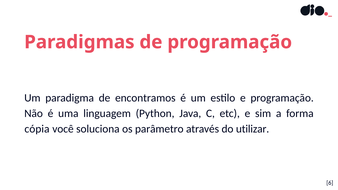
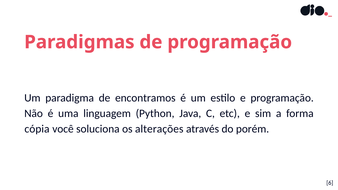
parâmetro: parâmetro -> alterações (159, 129)
utilizar: utilizar -> porém (253, 129)
